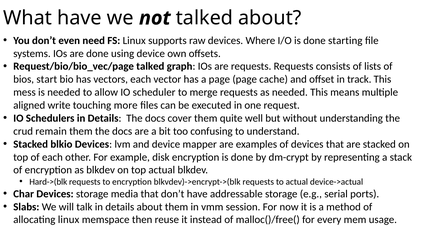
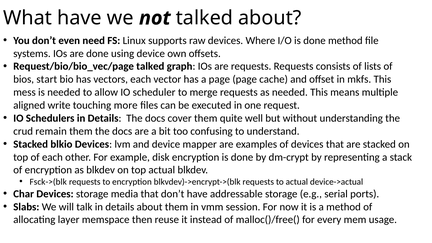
done starting: starting -> method (345, 40)
track: track -> mkfs (359, 79)
Hard->(blk: Hard->(blk -> Fsck->(blk (48, 182)
allocating linux: linux -> layer (69, 220)
